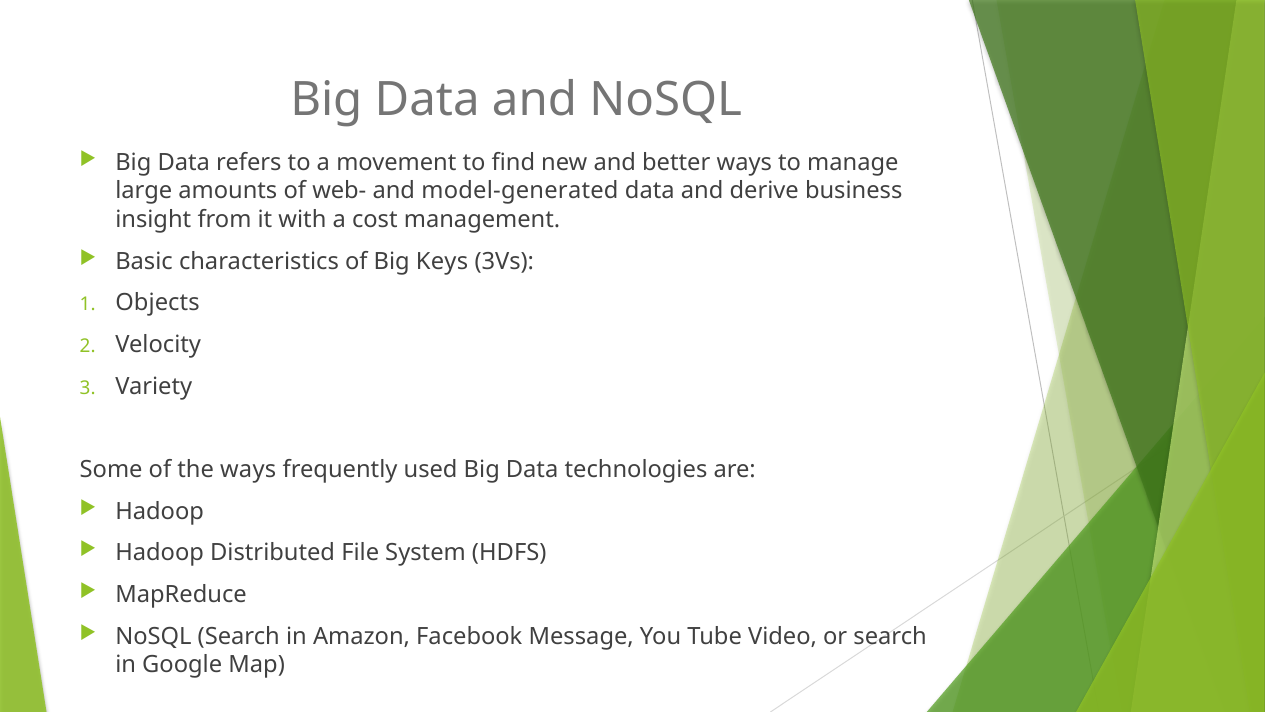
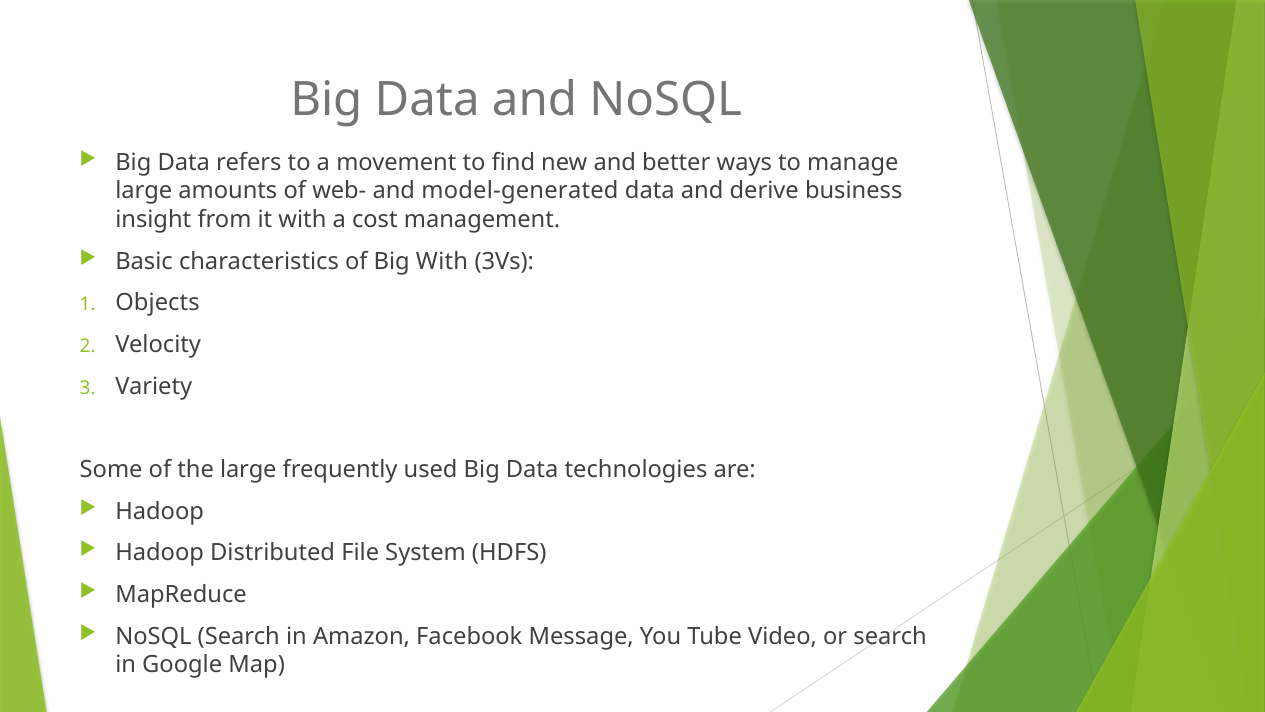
Big Keys: Keys -> With (442, 261)
the ways: ways -> large (248, 469)
